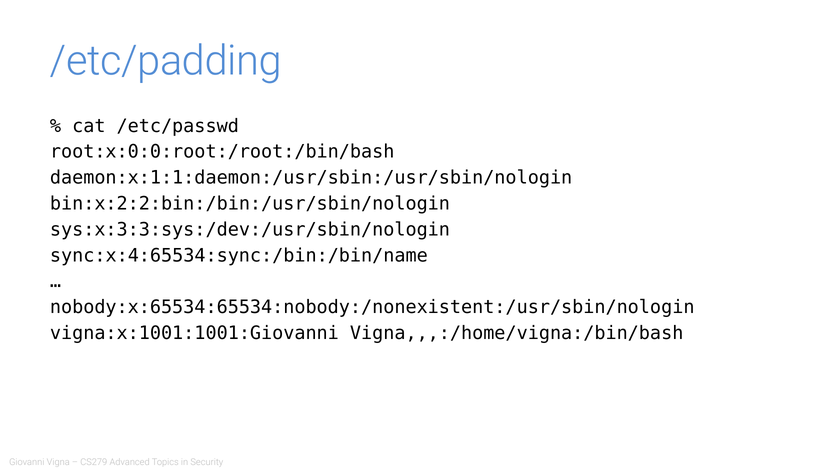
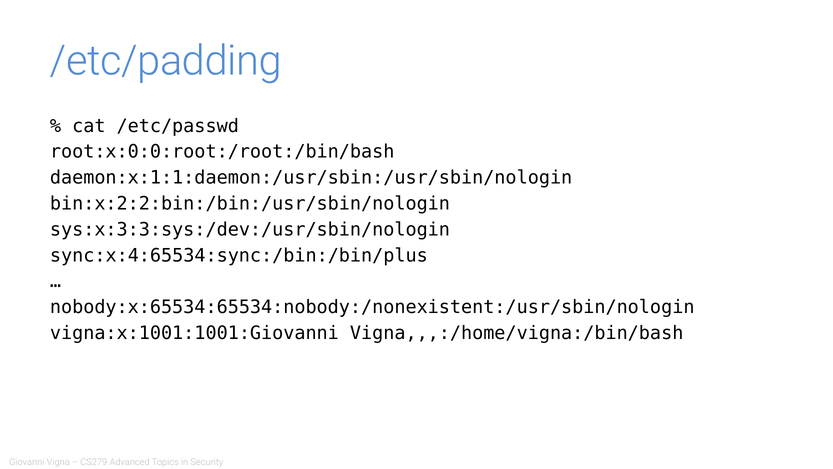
sync:x:4:65534:sync:/bin:/bin/name: sync:x:4:65534:sync:/bin:/bin/name -> sync:x:4:65534:sync:/bin:/bin/plus (239, 255)
